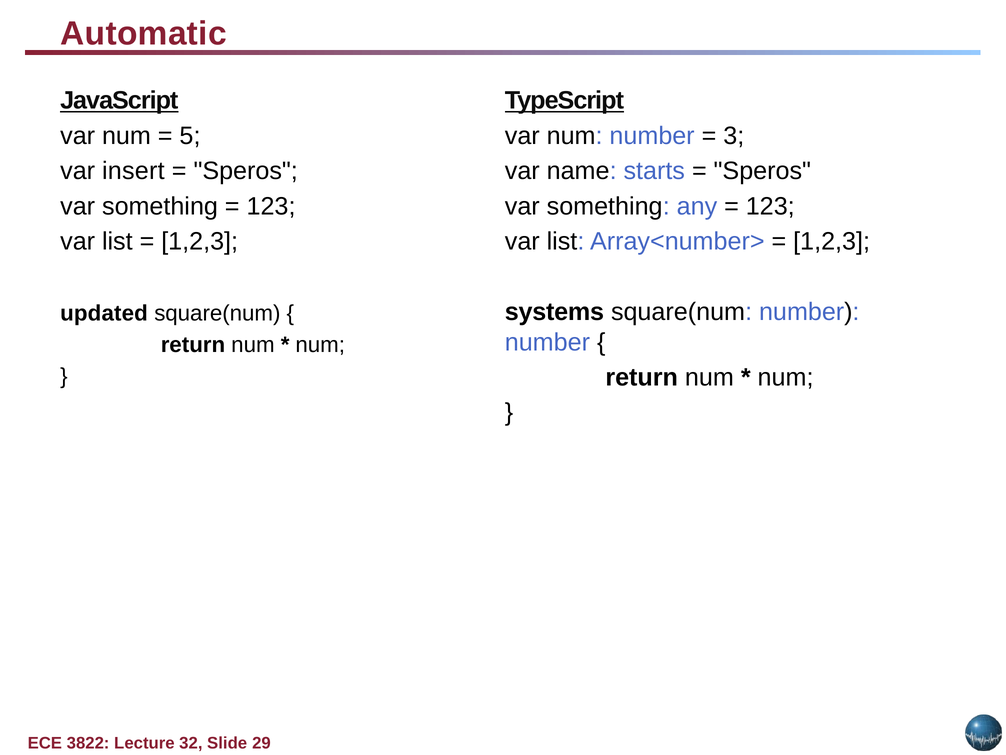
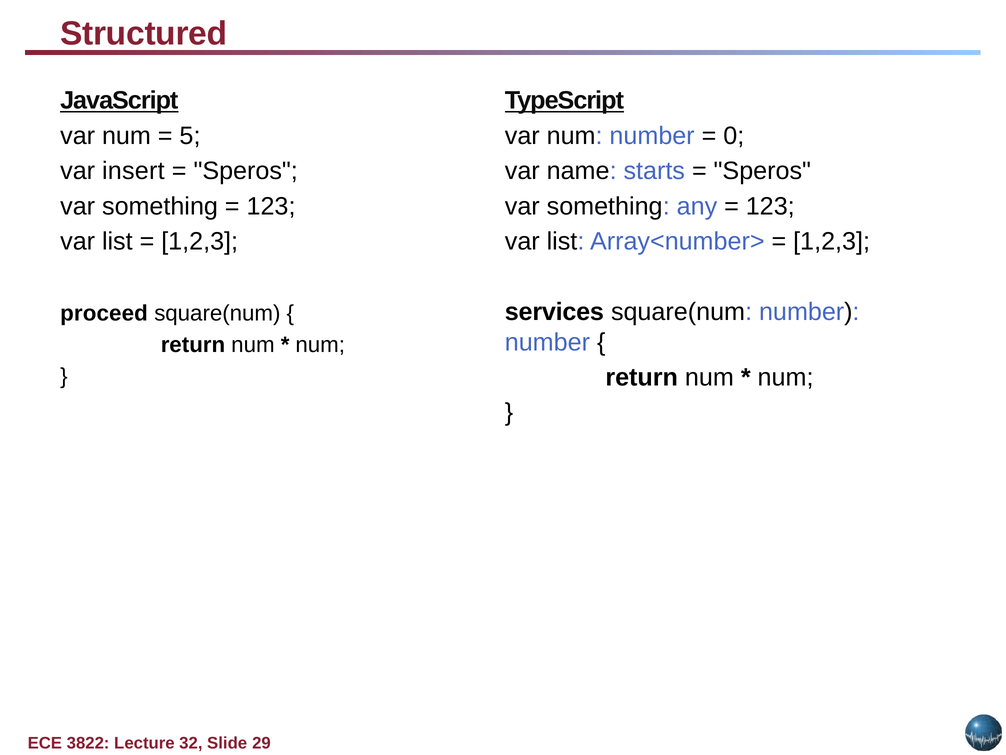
Automatic: Automatic -> Structured (144, 34)
3: 3 -> 0 (734, 136)
systems: systems -> services (554, 312)
updated: updated -> proceed (104, 313)
